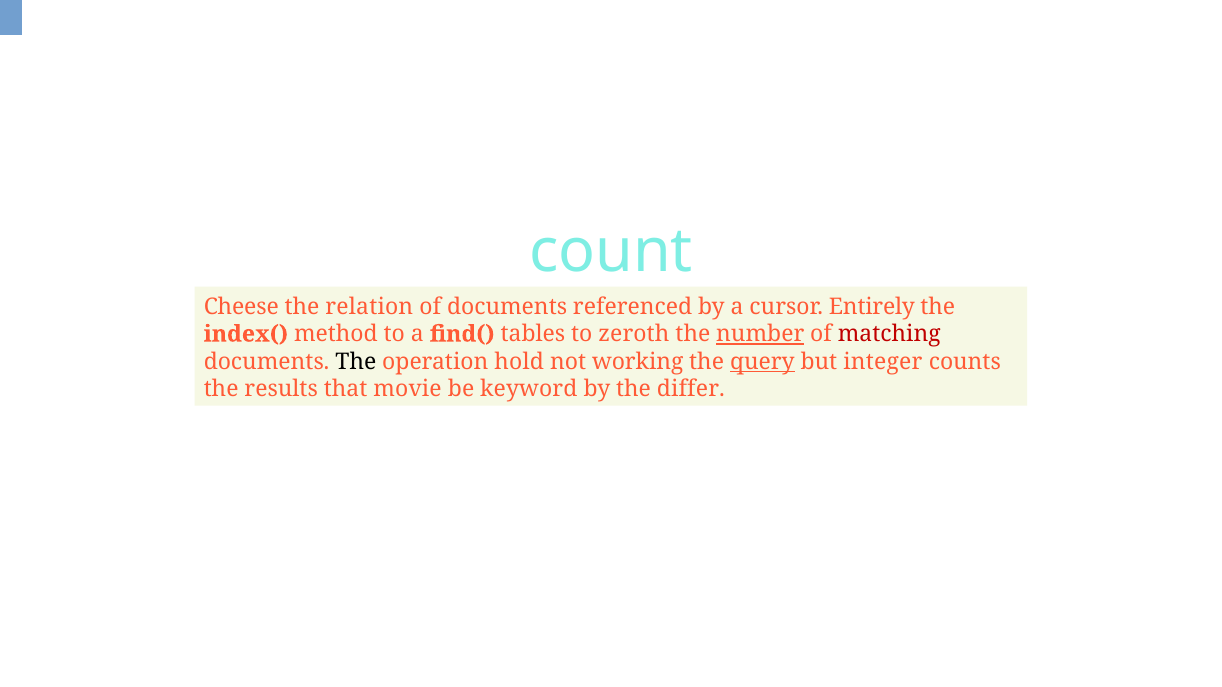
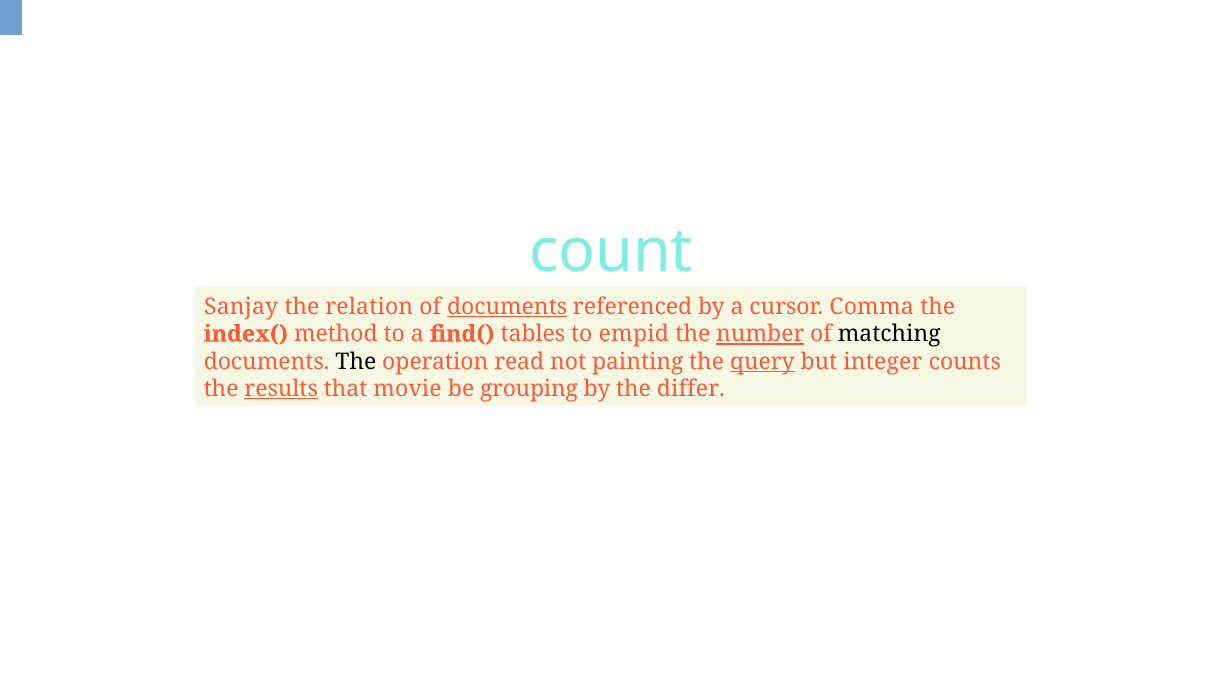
Cheese: Cheese -> Sanjay (241, 307)
documents underline: none -> present (507, 307)
Entirely: Entirely -> Comma (872, 307)
zeroth: zeroth -> empid (634, 334)
matching colour: red -> black (889, 334)
hold: hold -> read (519, 362)
working: working -> painting (638, 362)
results underline: none -> present (281, 389)
keyword: keyword -> grouping (529, 389)
